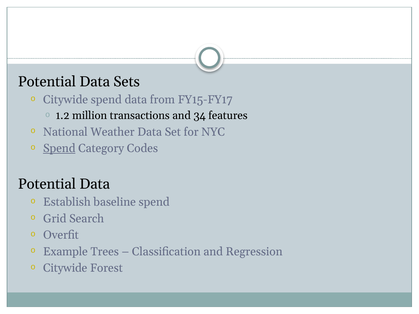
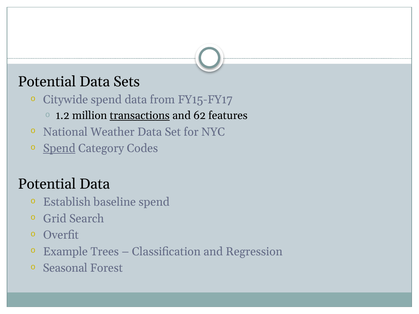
transactions underline: none -> present (140, 116)
34: 34 -> 62 (200, 116)
Citywide: Citywide -> Seasonal (65, 268)
